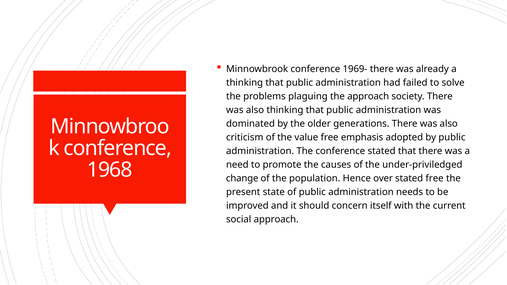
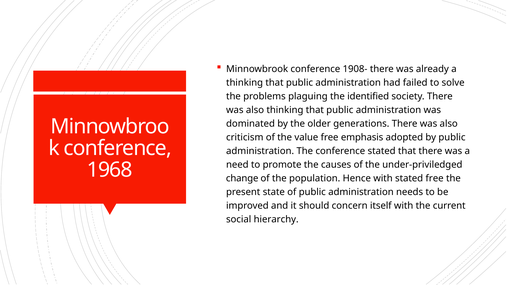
1969-: 1969- -> 1908- (355, 69)
the approach: approach -> identified (368, 96)
Hence over: over -> with (383, 179)
social approach: approach -> hierarchy (276, 220)
